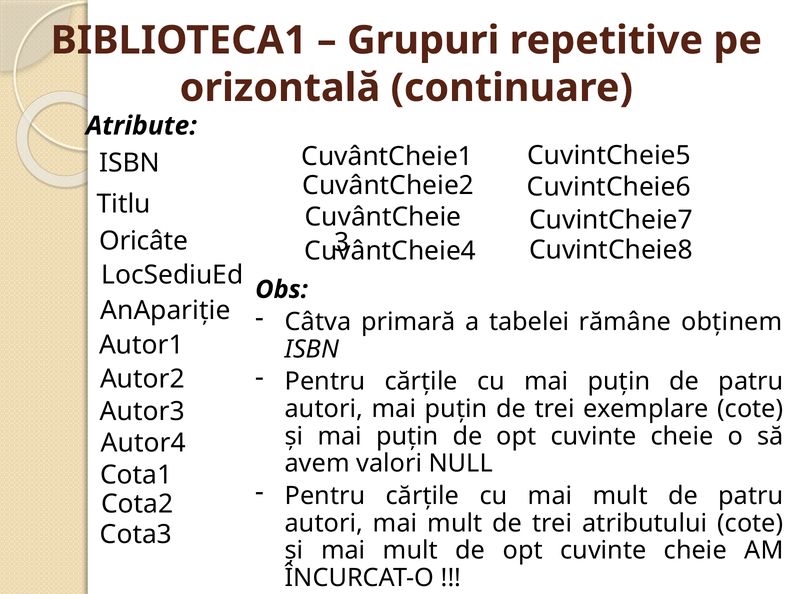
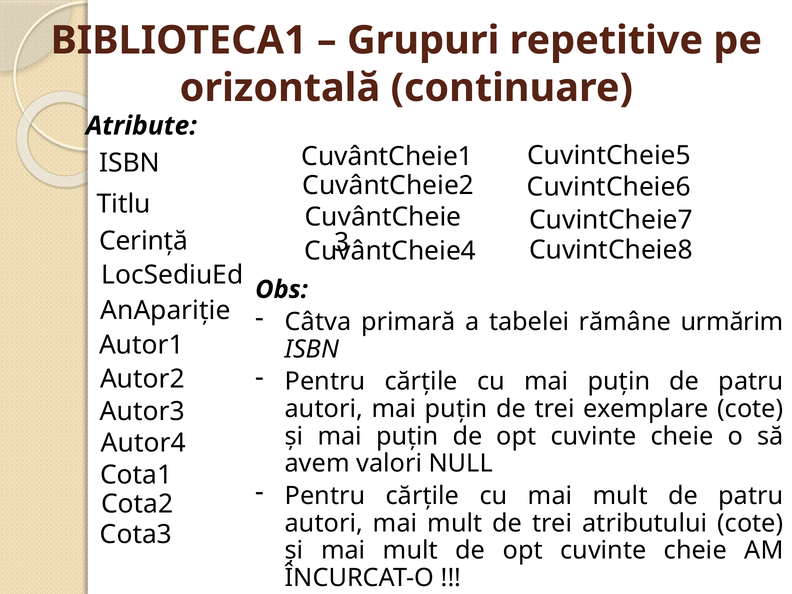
Oricâte: Oricâte -> Cerinţă (144, 241)
obţinem: obţinem -> urmărim (732, 322)
